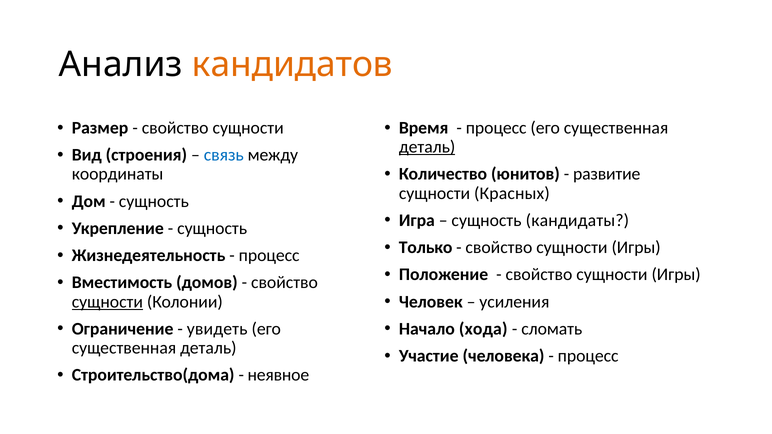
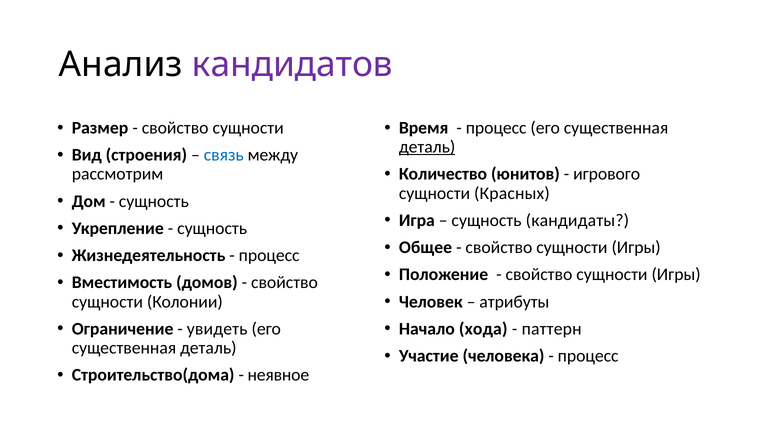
кандидатов colour: orange -> purple (292, 65)
развитие: развитие -> игрового (607, 174)
координаты: координаты -> рассмотрим (118, 174)
Только: Только -> Общее (426, 248)
усиления: усиления -> атрибуты (514, 302)
сущности underline: present -> none (107, 302)
сломать: сломать -> паттерн (552, 329)
